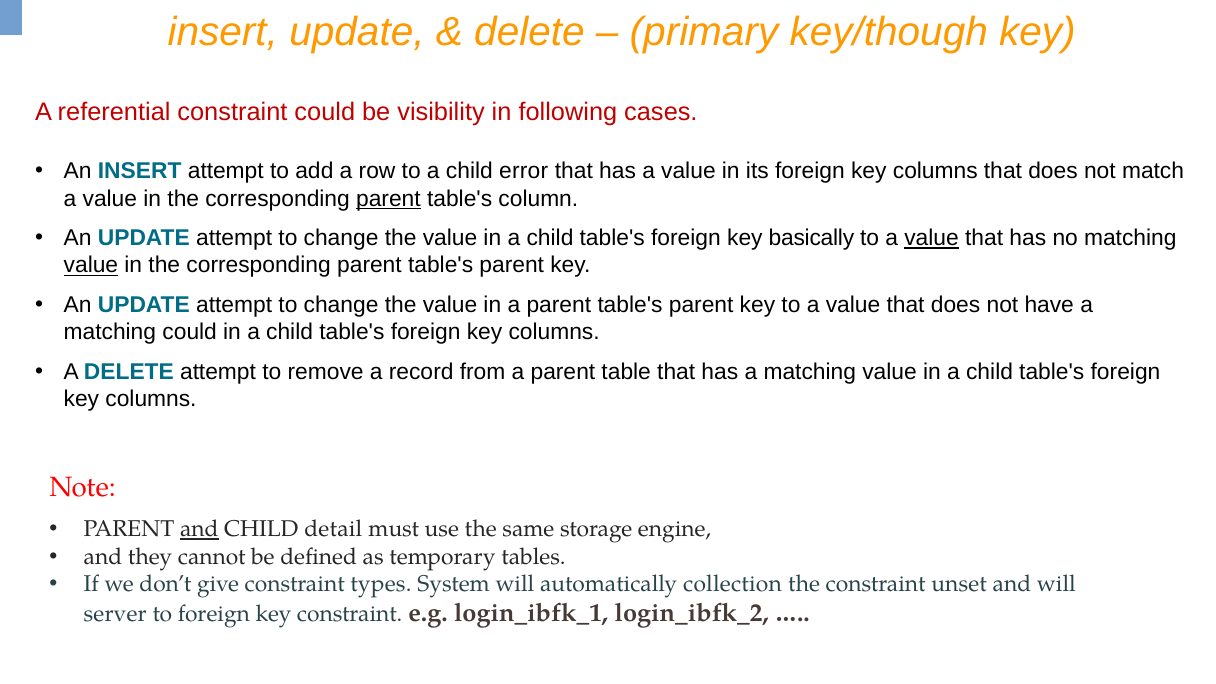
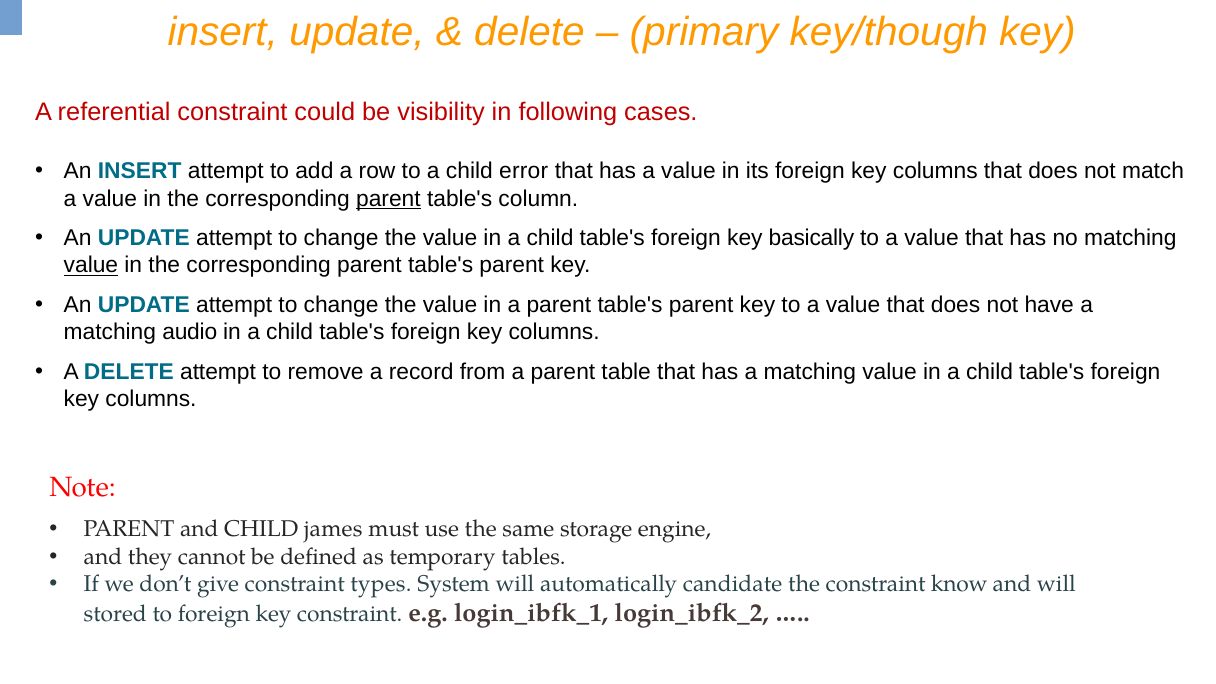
value underline: present -> none (932, 238)
matching could: could -> audio (190, 332)
and underline: present -> none (199, 529)
detail: detail -> james (333, 529)
collection: collection -> candidate (733, 584)
unset: unset -> know (959, 584)
server: server -> stored (115, 614)
